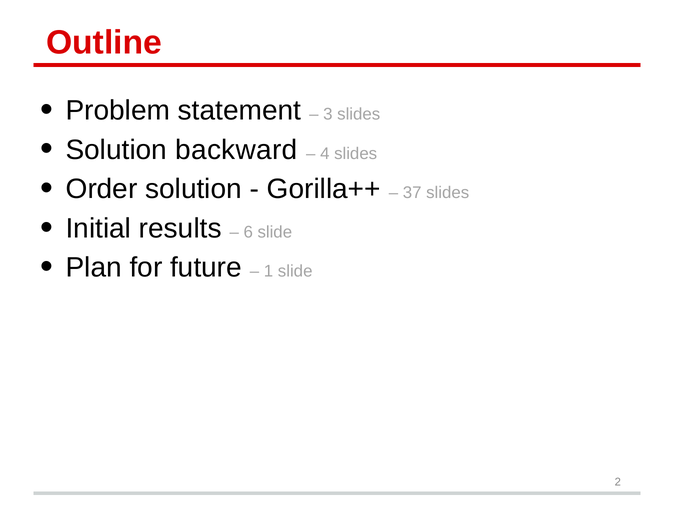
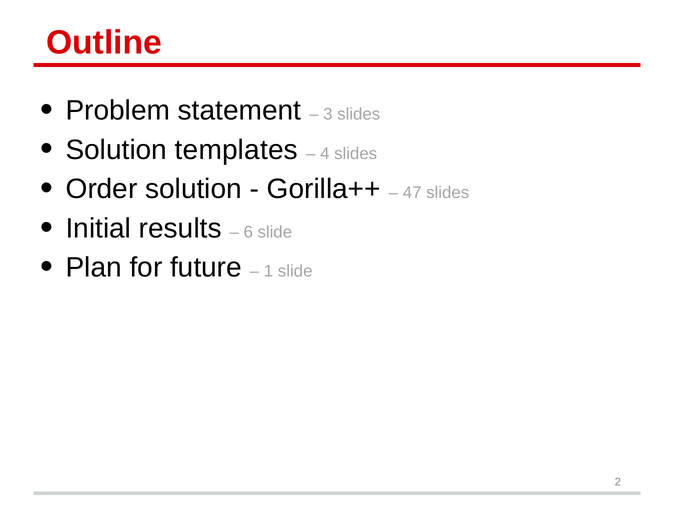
backward: backward -> templates (236, 150)
37: 37 -> 47 (412, 193)
